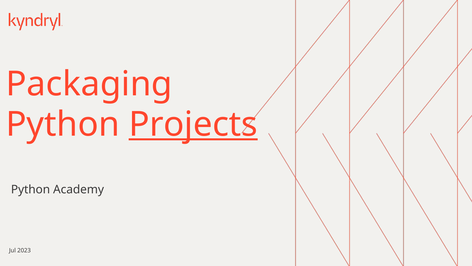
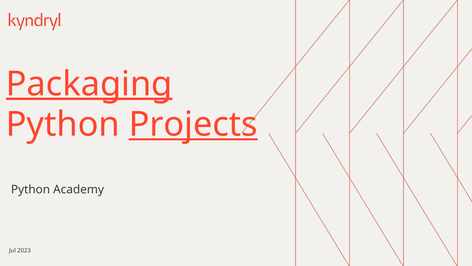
Packaging underline: none -> present (89, 84)
